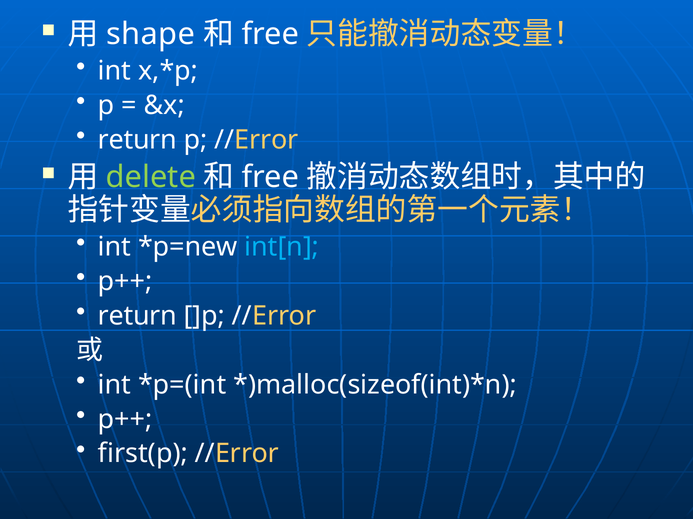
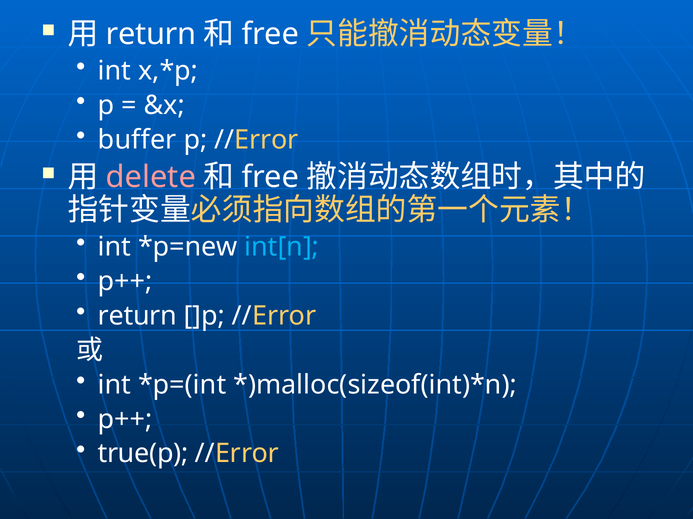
shape: shape -> return (151, 34)
return: return -> buffer (137, 140)
delete colour: light green -> pink (151, 177)
first(p: first(p -> true(p (143, 454)
